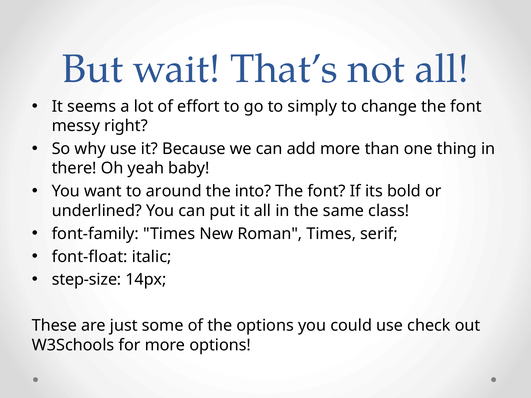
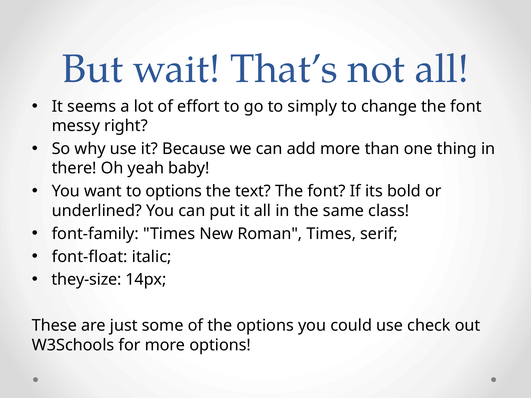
to around: around -> options (174, 191)
into: into -> text (253, 191)
step-size: step-size -> they-size (87, 280)
